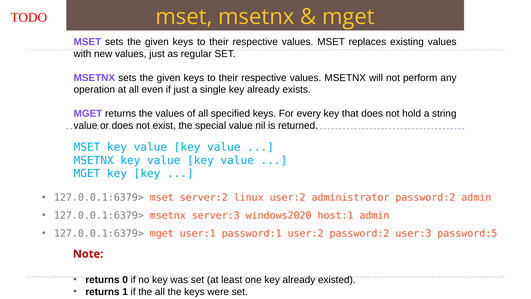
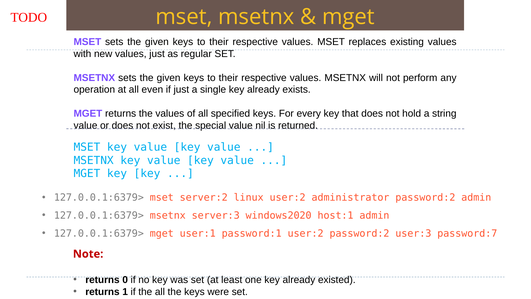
password:5: password:5 -> password:7 (467, 233)
